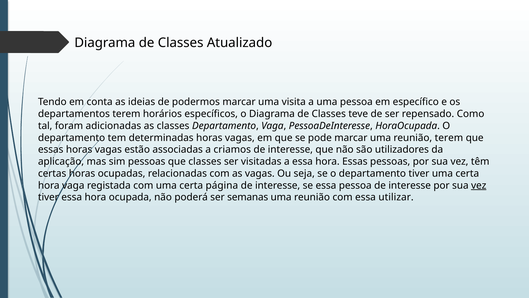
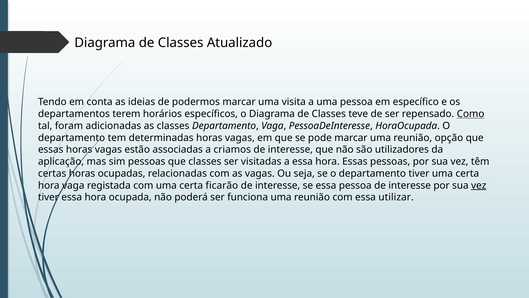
Como underline: none -> present (471, 114)
reunião terem: terem -> opção (449, 138)
página: página -> ficarão (222, 185)
semanas: semanas -> funciona (248, 197)
